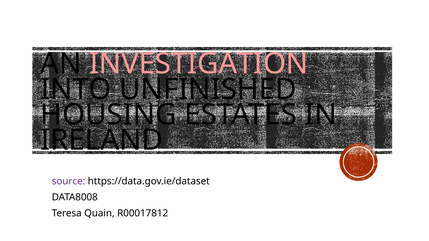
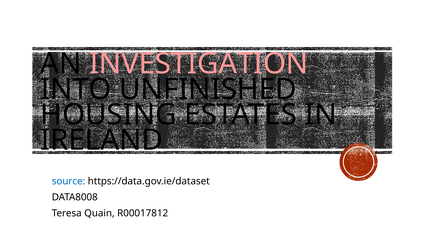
source colour: purple -> blue (69, 182)
